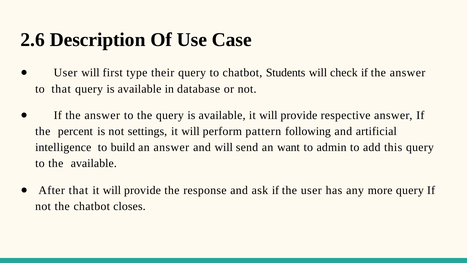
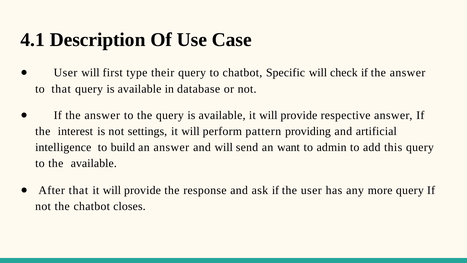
2.6: 2.6 -> 4.1 (33, 40)
Students: Students -> Specific (286, 73)
percent: percent -> interest (75, 131)
following: following -> providing (308, 131)
